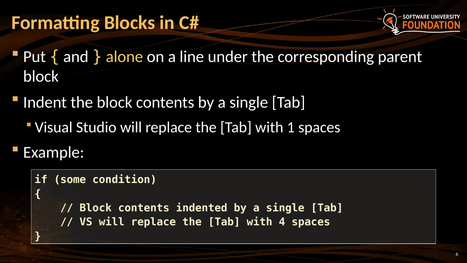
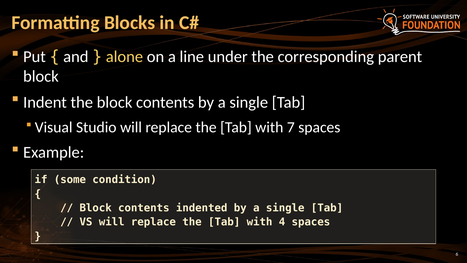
1: 1 -> 7 (291, 127)
